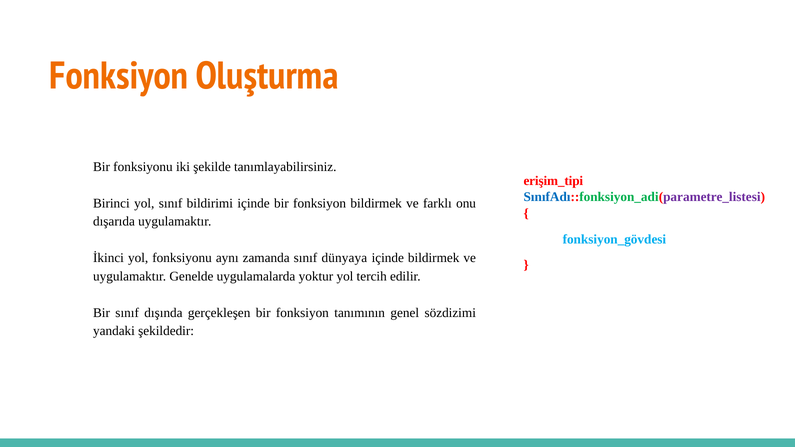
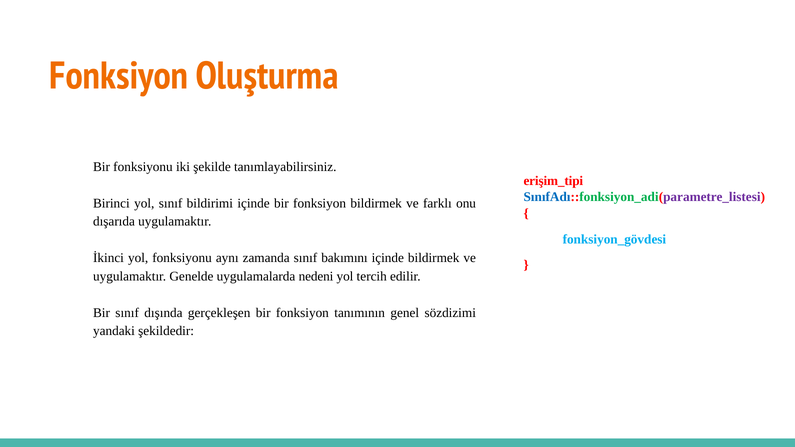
dünyaya: dünyaya -> bakımını (345, 258)
yoktur: yoktur -> nedeni (316, 276)
